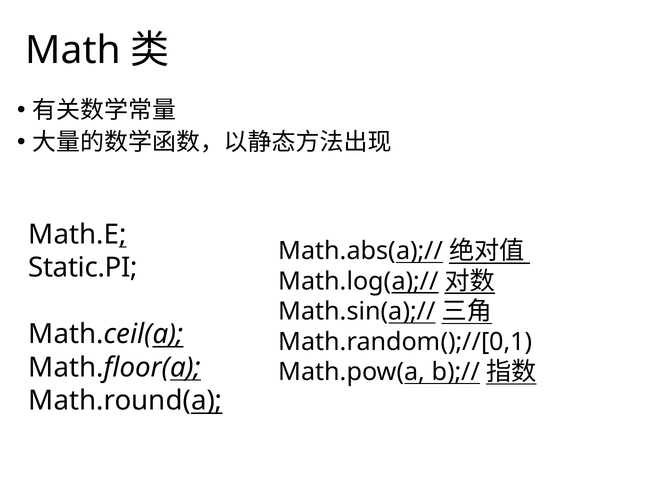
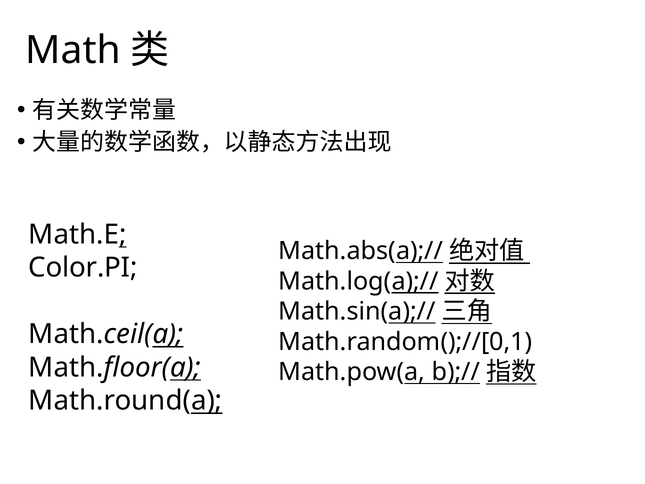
Static.PI: Static.PI -> Color.PI (83, 268)
